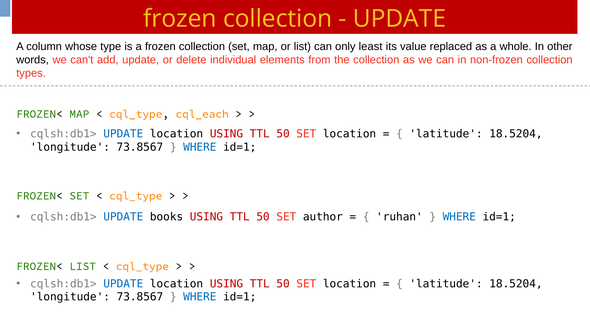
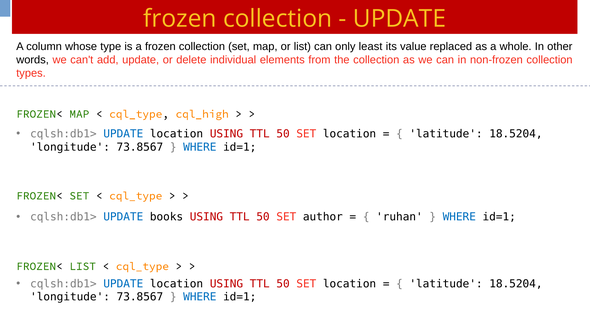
cql_each: cql_each -> cql_high (202, 114)
